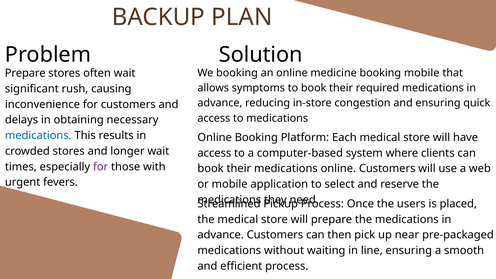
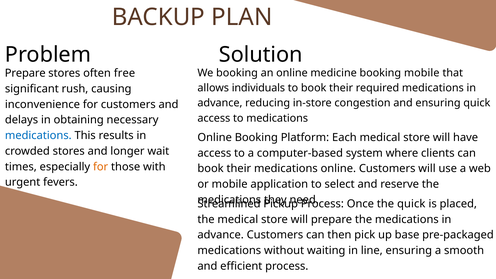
often wait: wait -> free (125, 73)
symptoms: symptoms -> individuals (258, 88)
for colour: purple -> orange (101, 167)
the users: users -> quick (411, 204)
near: near -> base (407, 235)
